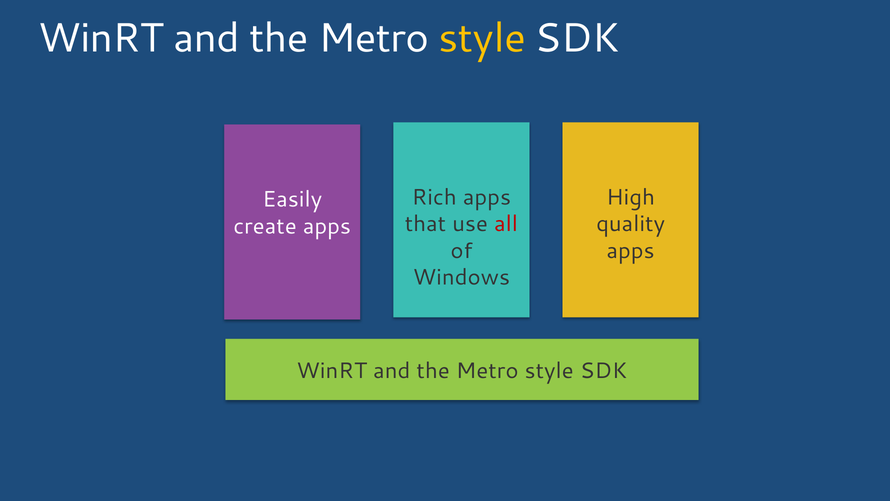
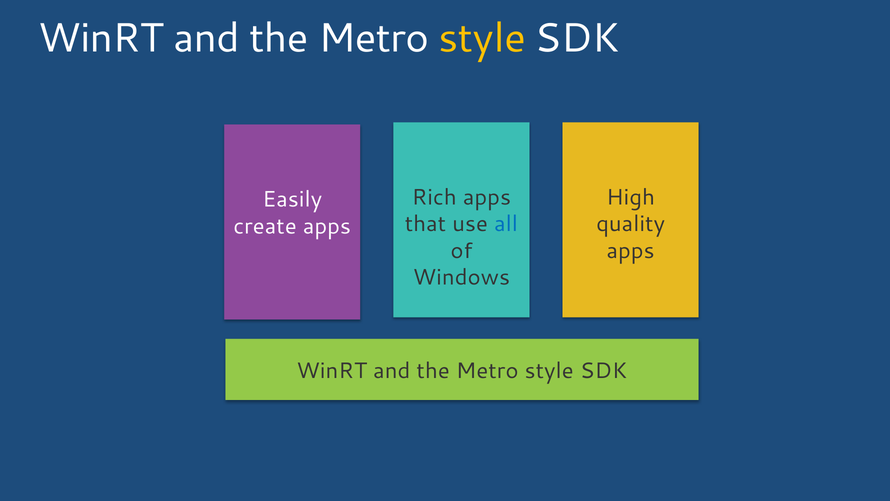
all colour: red -> blue (506, 224)
